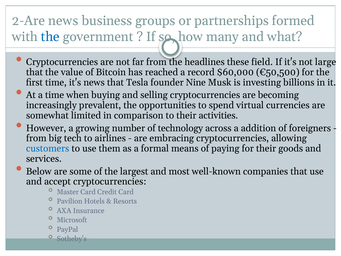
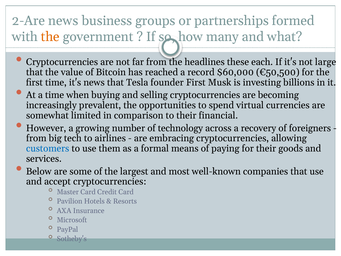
the colour: blue -> orange (50, 37)
field: field -> each (262, 62)
founder Nine: Nine -> First (196, 82)
activities: activities -> financial (218, 115)
addition: addition -> recovery (258, 128)
